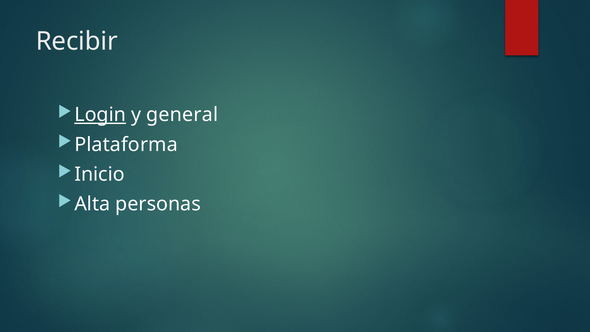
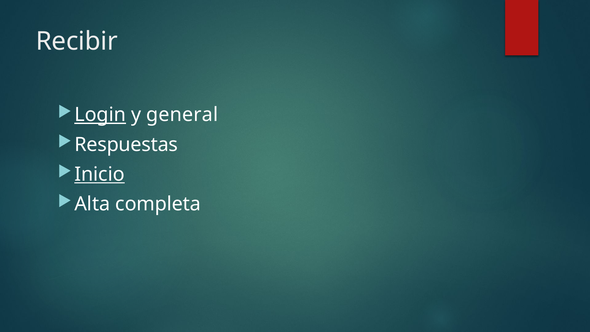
Plataforma: Plataforma -> Respuestas (126, 144)
Inicio underline: none -> present (100, 174)
personas: personas -> completa (158, 204)
